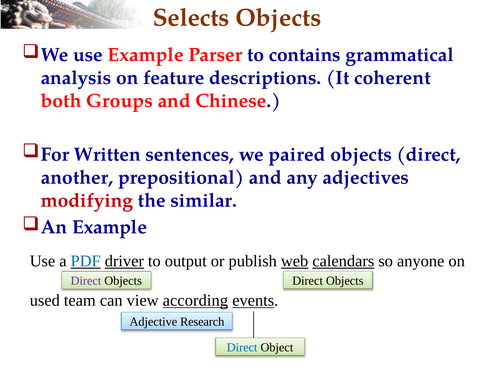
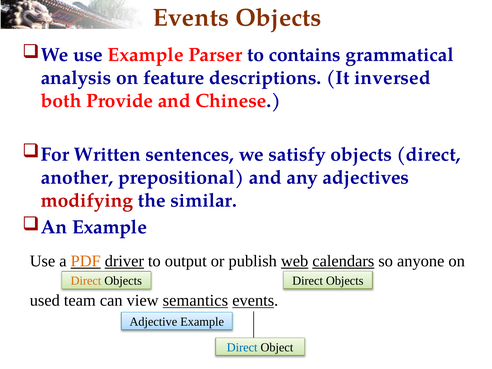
Selects: Selects -> Events (191, 18)
coherent: coherent -> inversed (392, 78)
Groups: Groups -> Provide (120, 101)
paired: paired -> satisfy (297, 154)
PDF colour: blue -> orange (86, 261)
Direct colour: purple -> orange (86, 281)
according: according -> semantics (195, 300)
Adjective Research: Research -> Example (202, 322)
